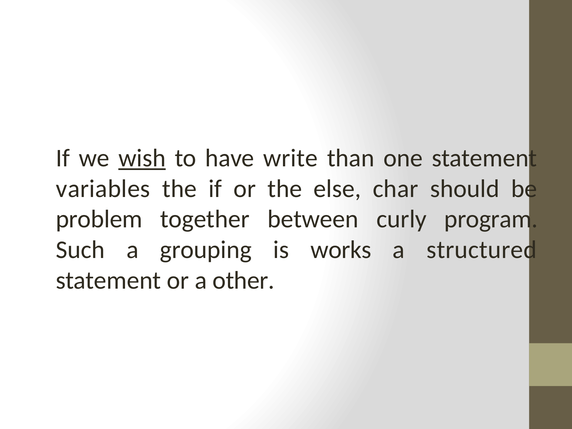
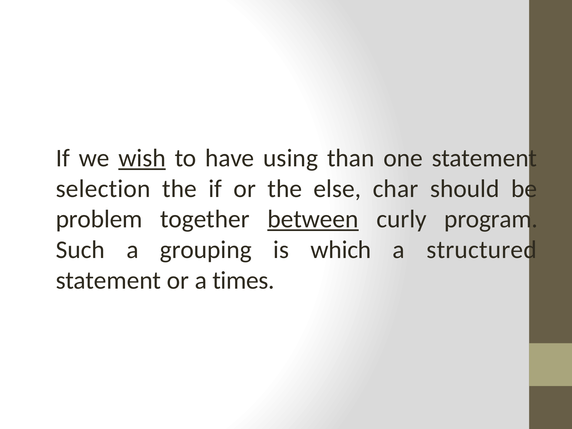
write: write -> using (291, 158)
variables: variables -> selection (103, 189)
between underline: none -> present (313, 219)
works: works -> which (341, 250)
other: other -> times (244, 280)
